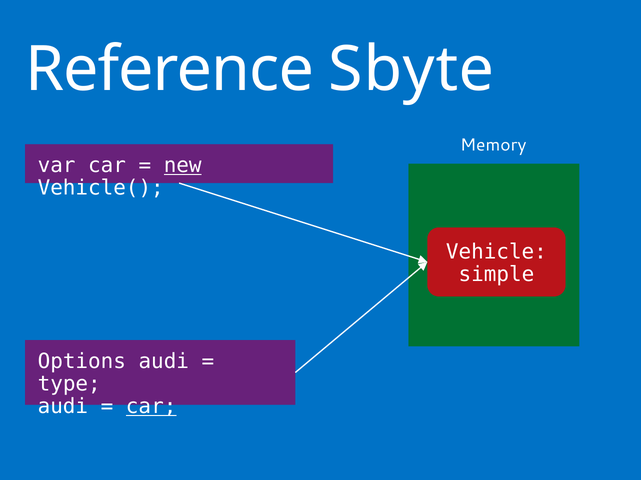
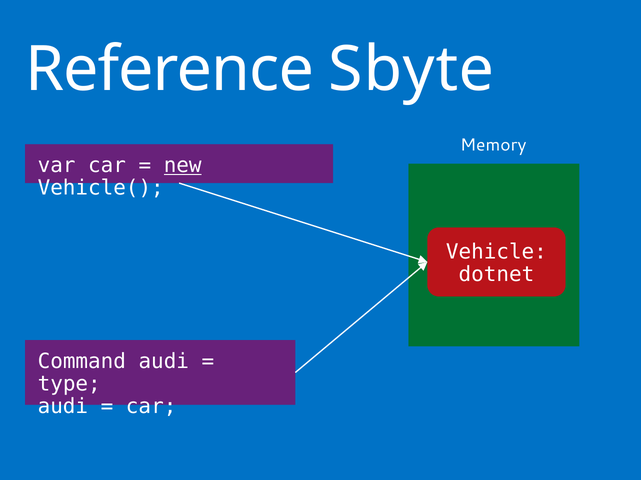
simple: simple -> dotnet (496, 275)
Options: Options -> Command (82, 362)
car underline: present -> none (151, 407)
